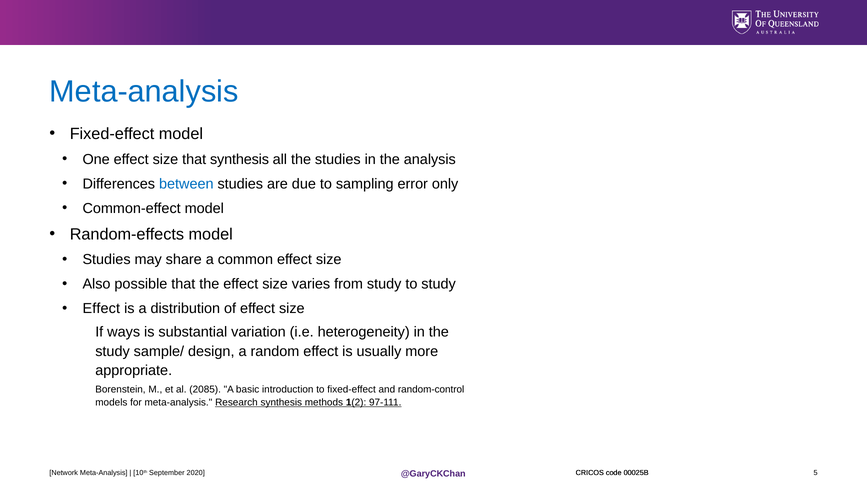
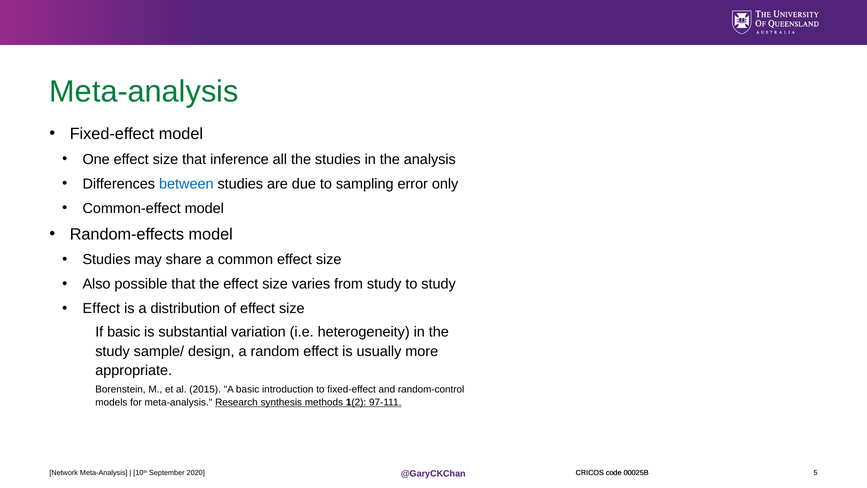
Meta-analysis colour: blue -> green (144, 91)
that synthesis: synthesis -> inference (239, 159)
If ways: ways -> basic (124, 332)
2085: 2085 -> 2015 (205, 389)
